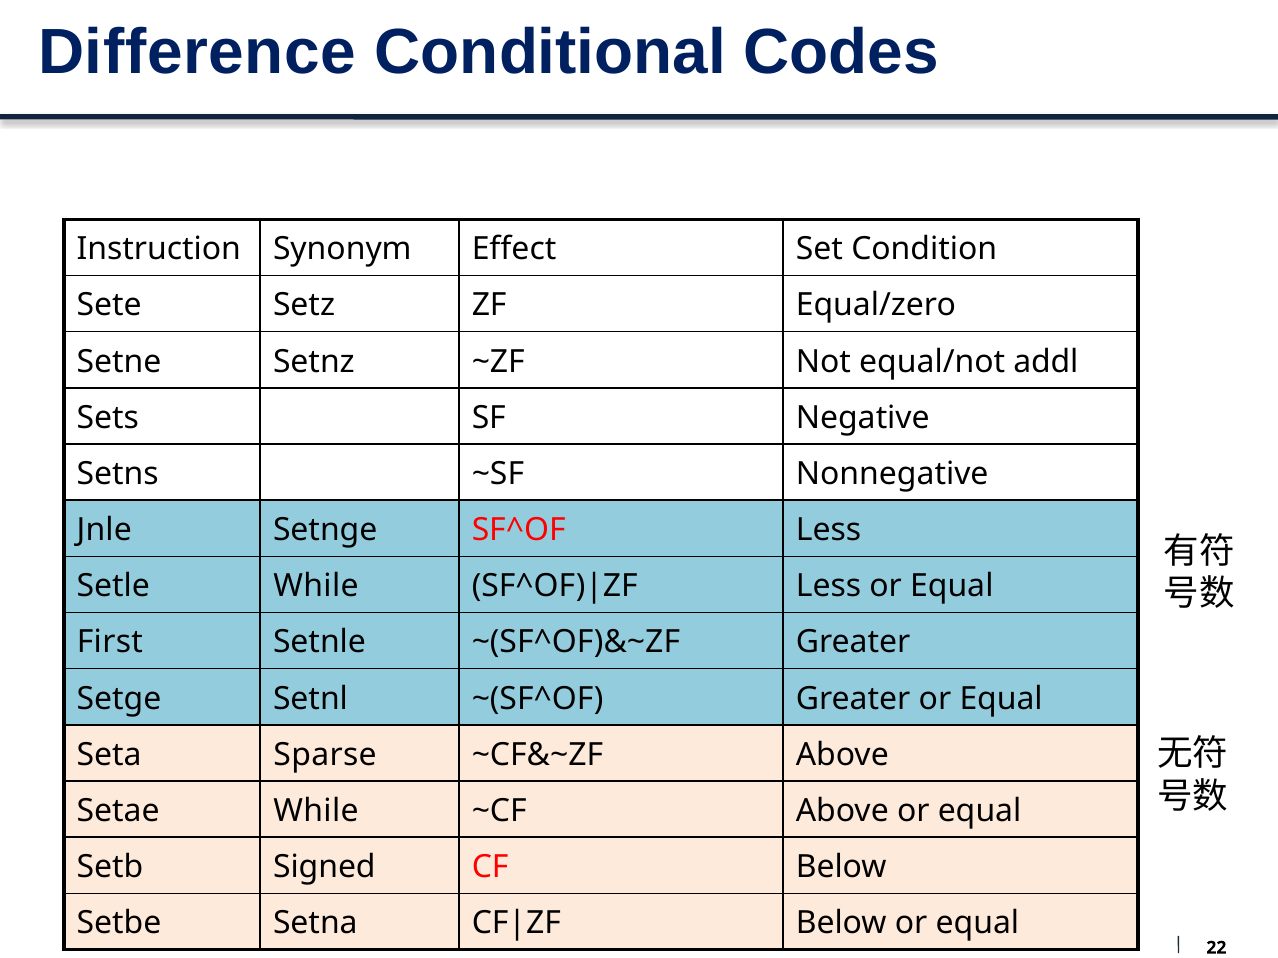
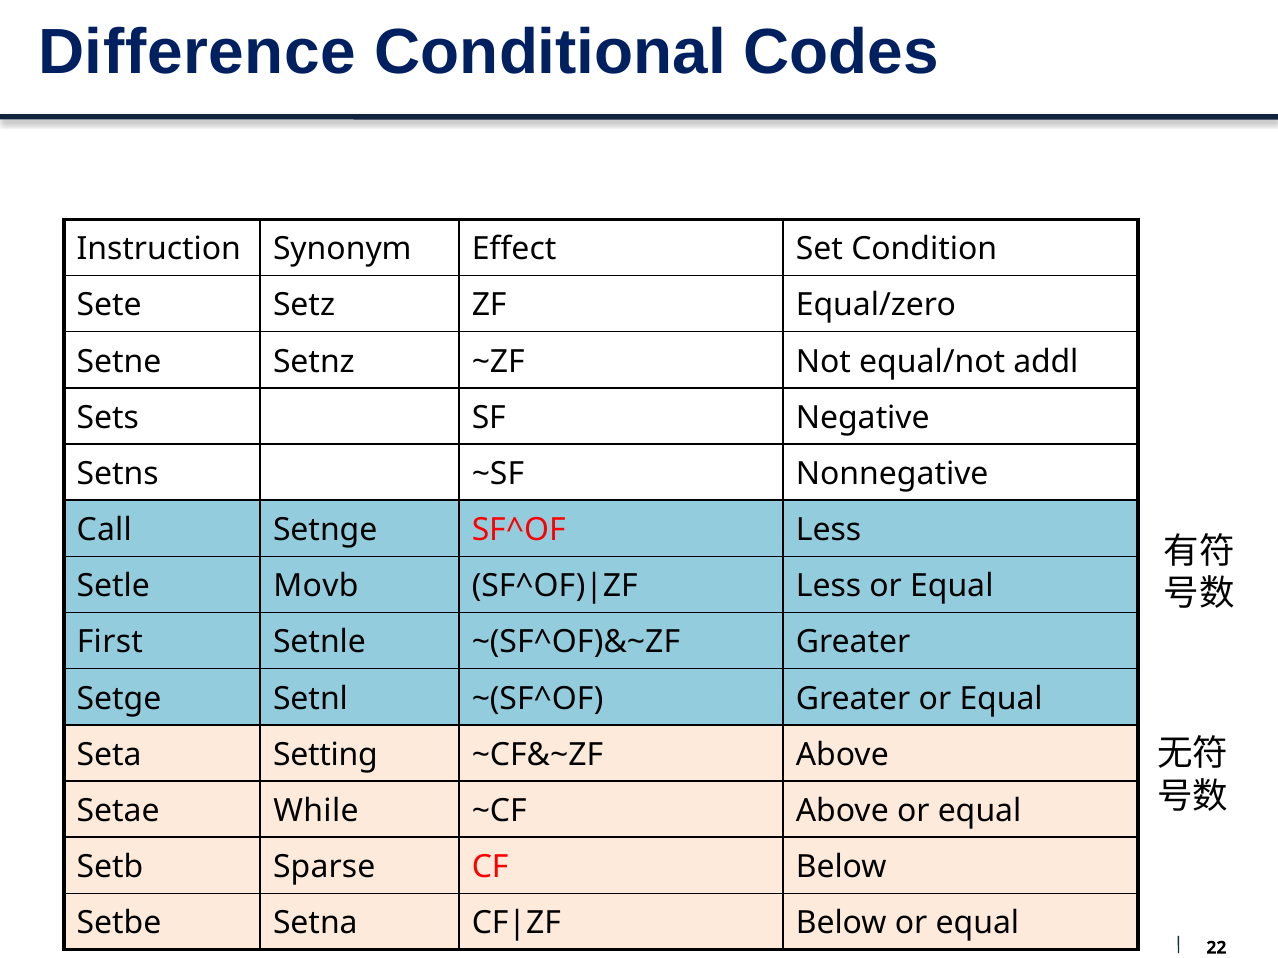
Jnle: Jnle -> Call (104, 530)
Setle While: While -> Movb (316, 586)
Sparse: Sparse -> Setting (325, 755)
Signed: Signed -> Sparse (324, 868)
